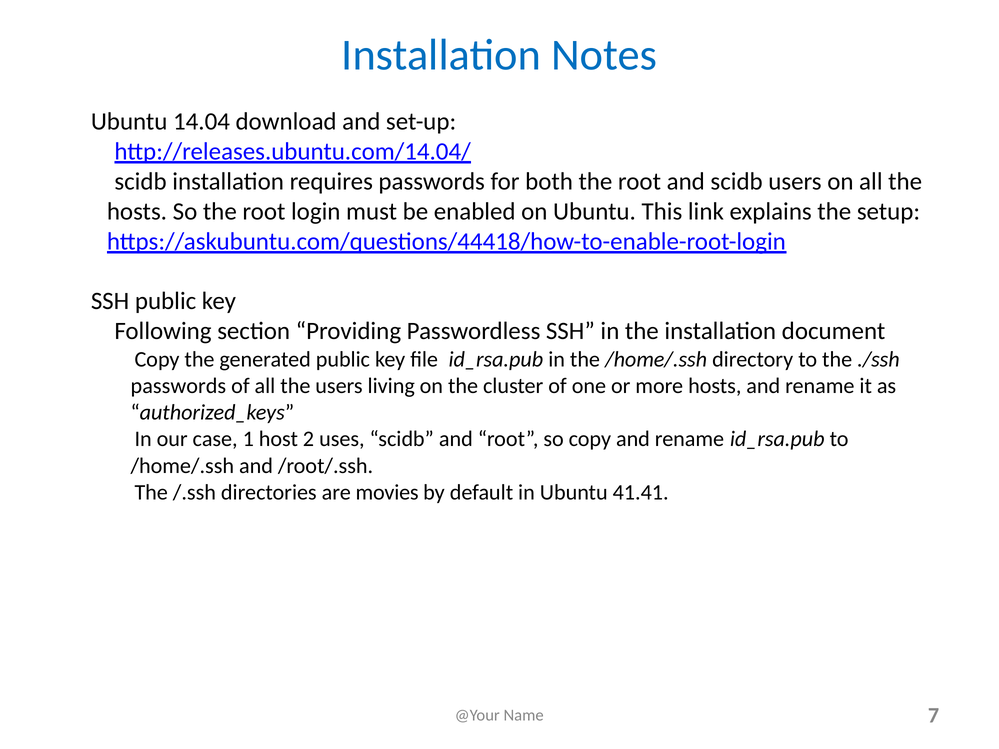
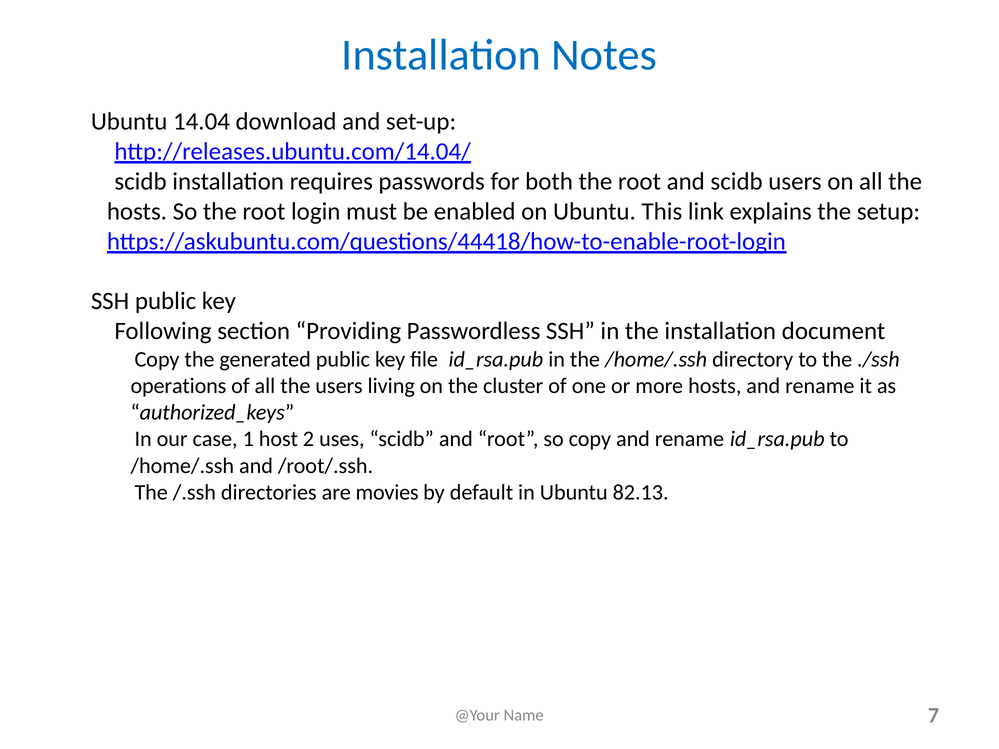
passwords: passwords -> operations (178, 386)
41.41: 41.41 -> 82.13 (641, 493)
